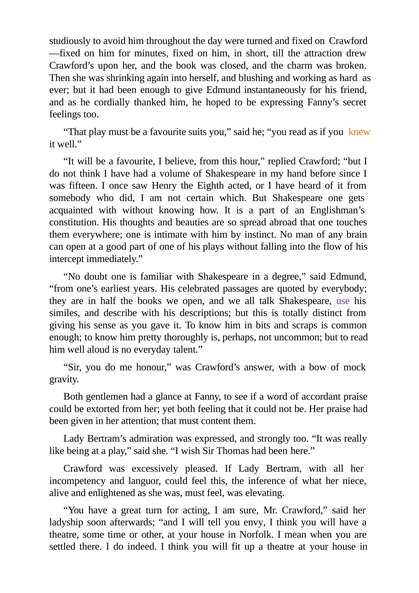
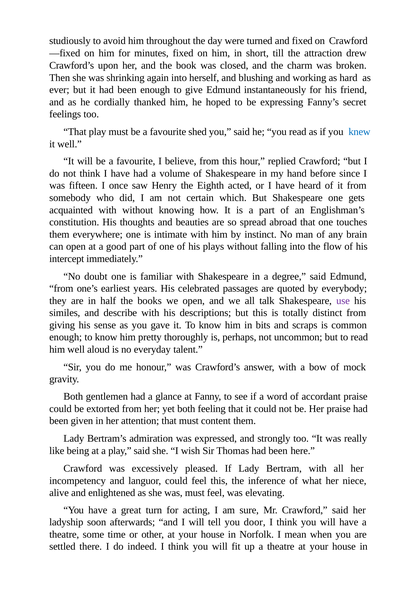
suits: suits -> shed (198, 132)
knew colour: orange -> blue (359, 132)
envy: envy -> door (255, 522)
